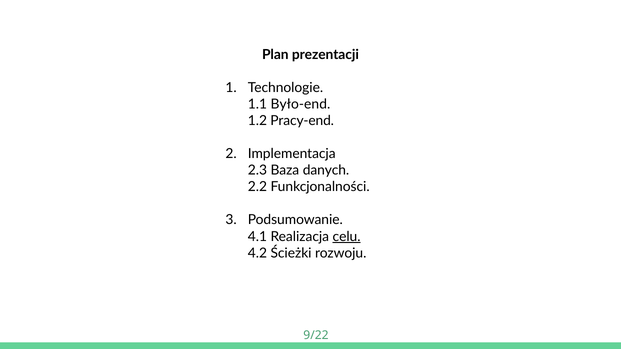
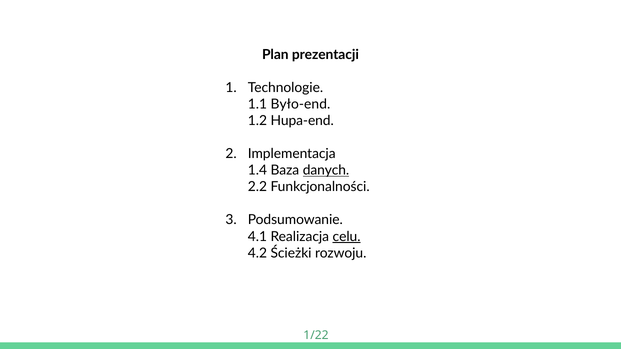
Pracy-end: Pracy-end -> Hupa-end (302, 121)
2.3: 2.3 -> 1.4 (257, 170)
danych underline: none -> present (326, 170)
9/22: 9/22 -> 1/22 (316, 336)
